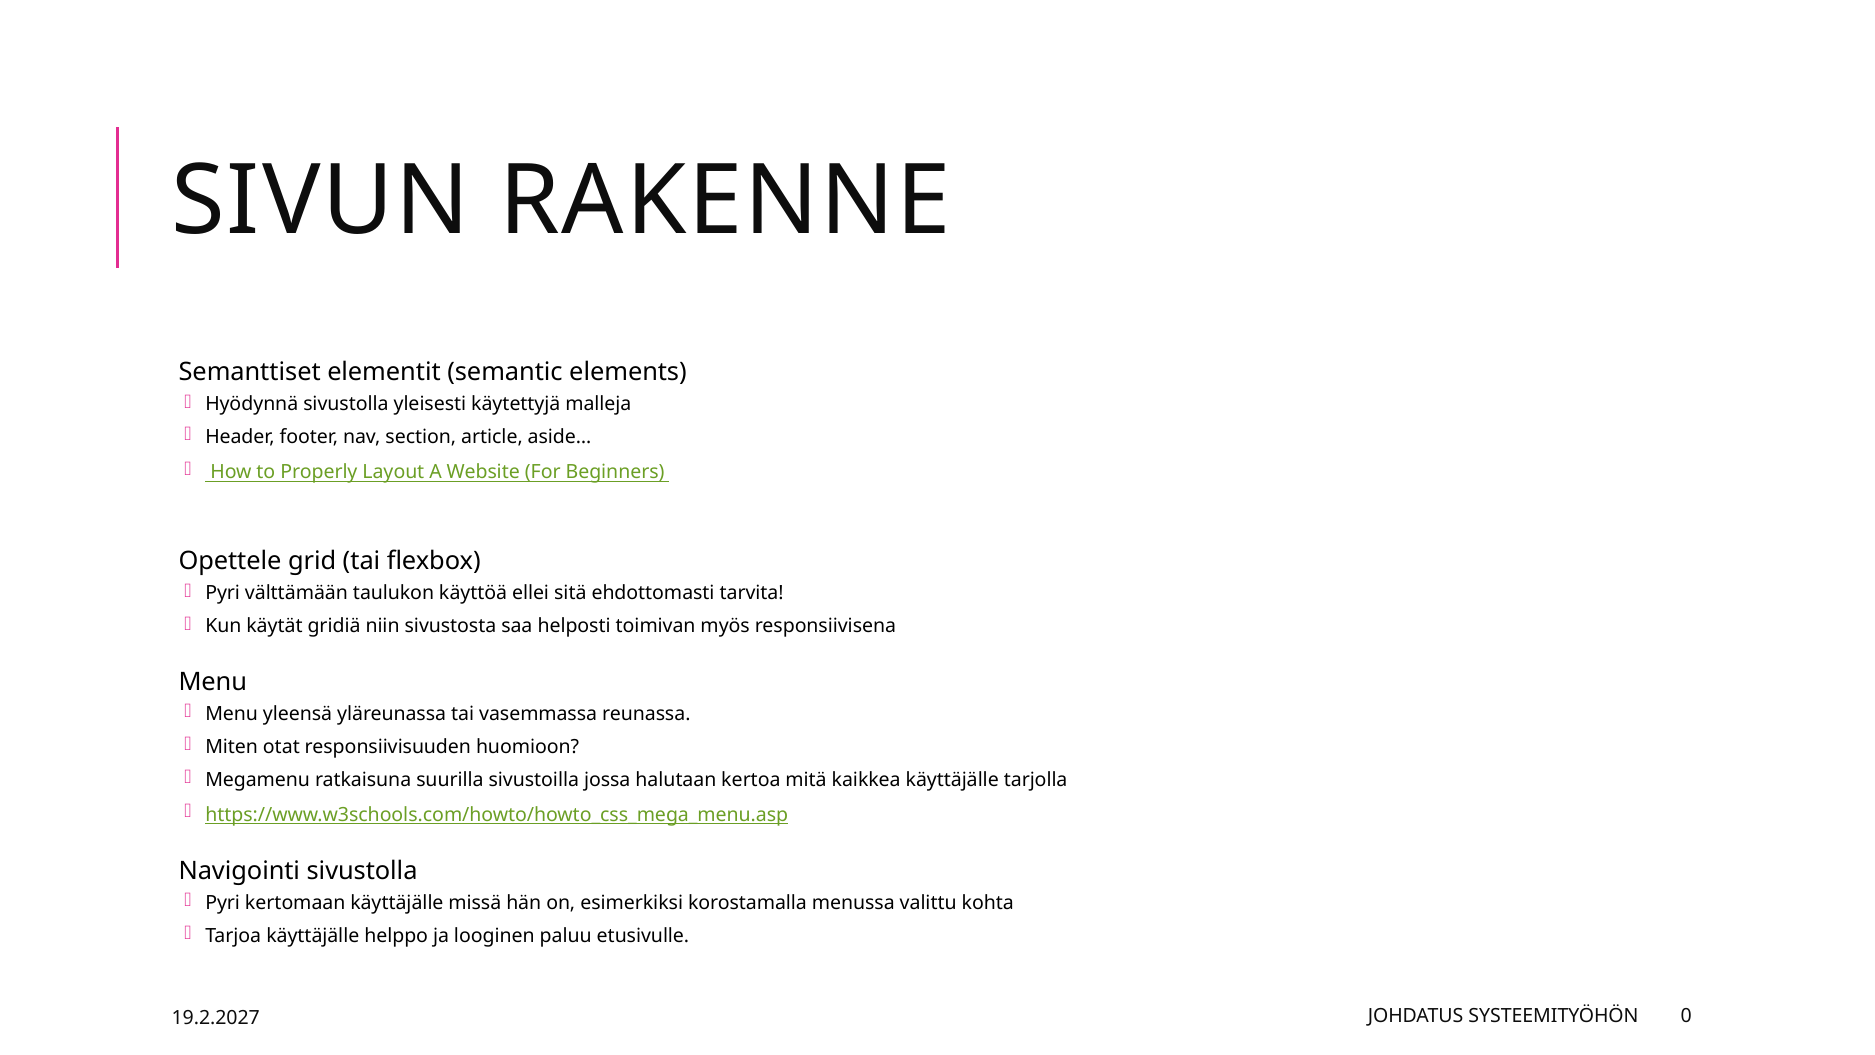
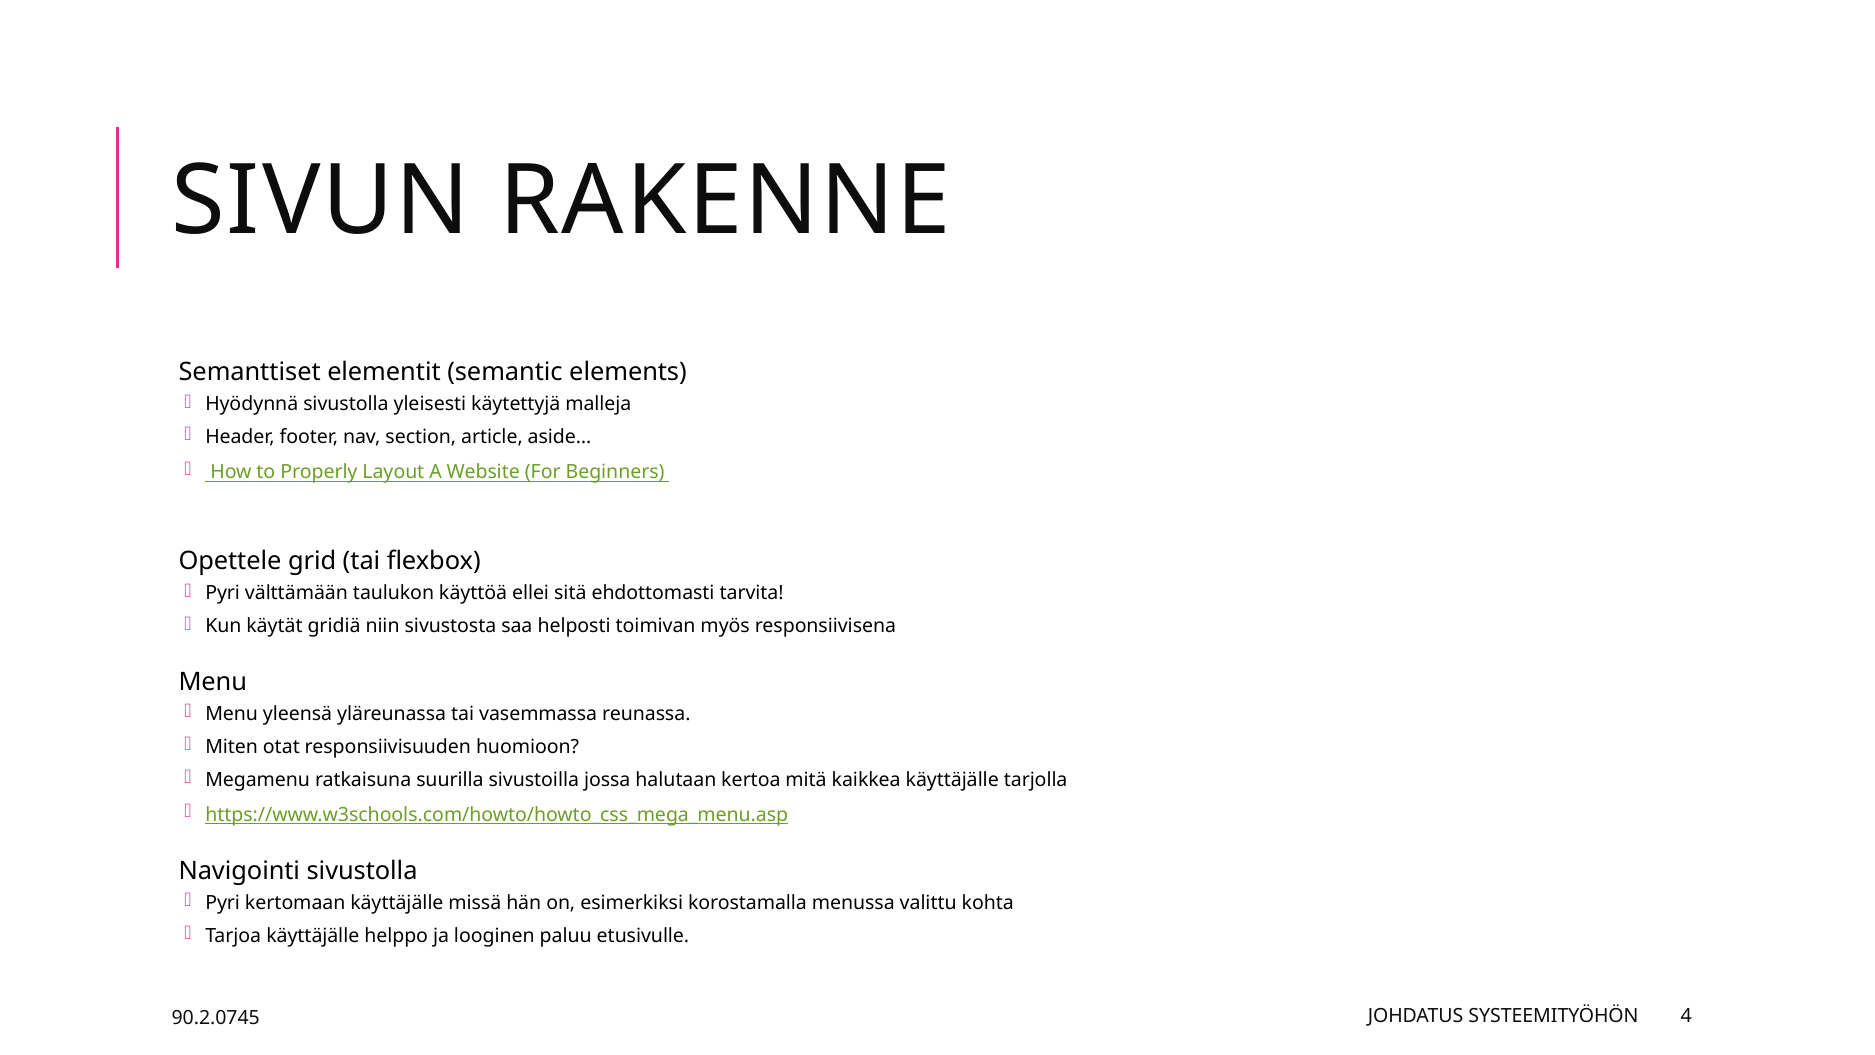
0: 0 -> 4 (1686, 1016)
19.2.2027: 19.2.2027 -> 90.2.0745 (216, 1018)
